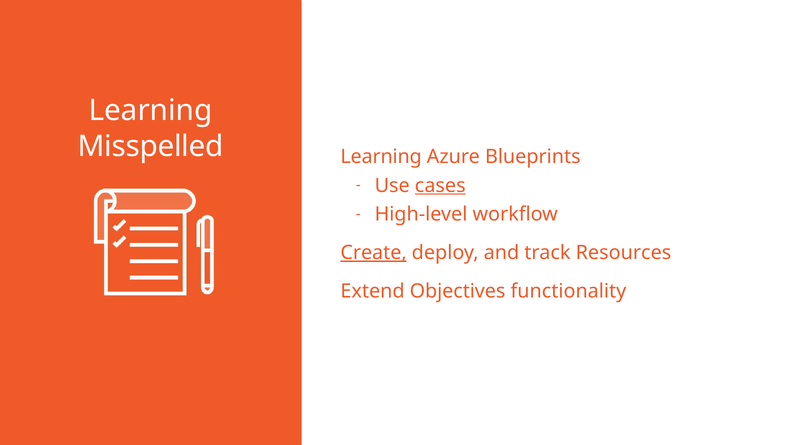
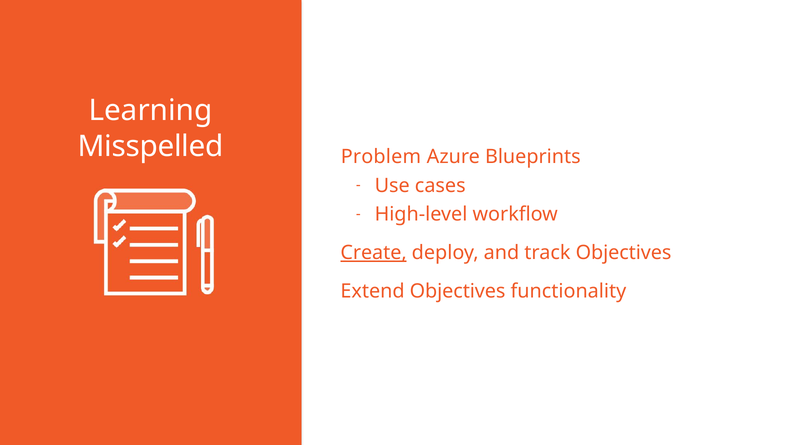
Learning: Learning -> Problem (381, 157)
cases underline: present -> none (440, 186)
track Resources: Resources -> Objectives (624, 253)
